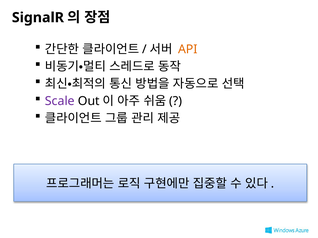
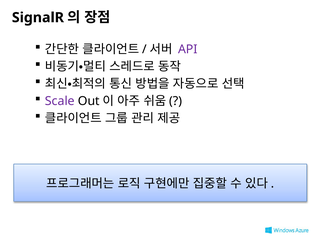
API colour: orange -> purple (188, 49)
